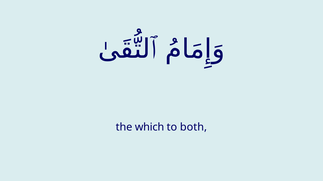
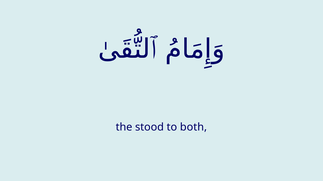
which: which -> stood (149, 128)
